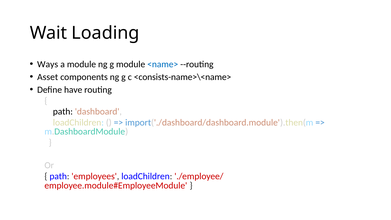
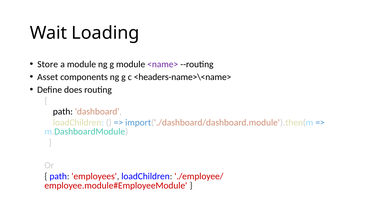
Ways: Ways -> Store (48, 64)
<name> colour: blue -> purple (163, 64)
<consists-name>\<name>: <consists-name>\<name> -> <headers-name>\<name> (183, 77)
have: have -> does (73, 90)
